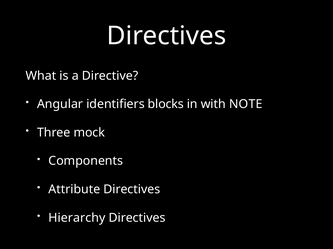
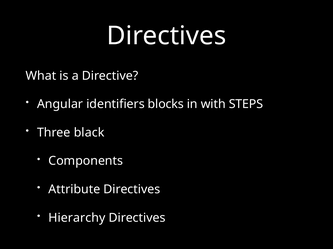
NOTE: NOTE -> STEPS (246, 104)
mock: mock -> black (89, 133)
